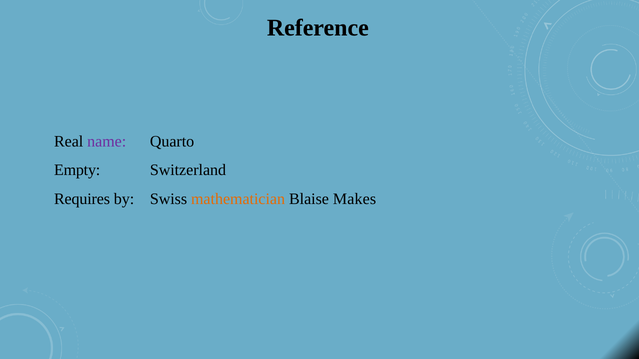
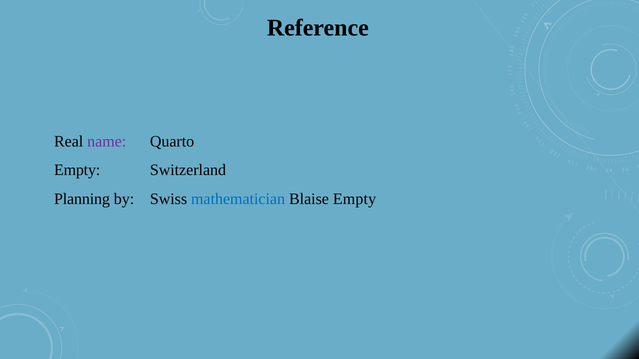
Requires: Requires -> Planning (82, 199)
mathematician colour: orange -> blue (238, 199)
Blaise Makes: Makes -> Empty (355, 199)
